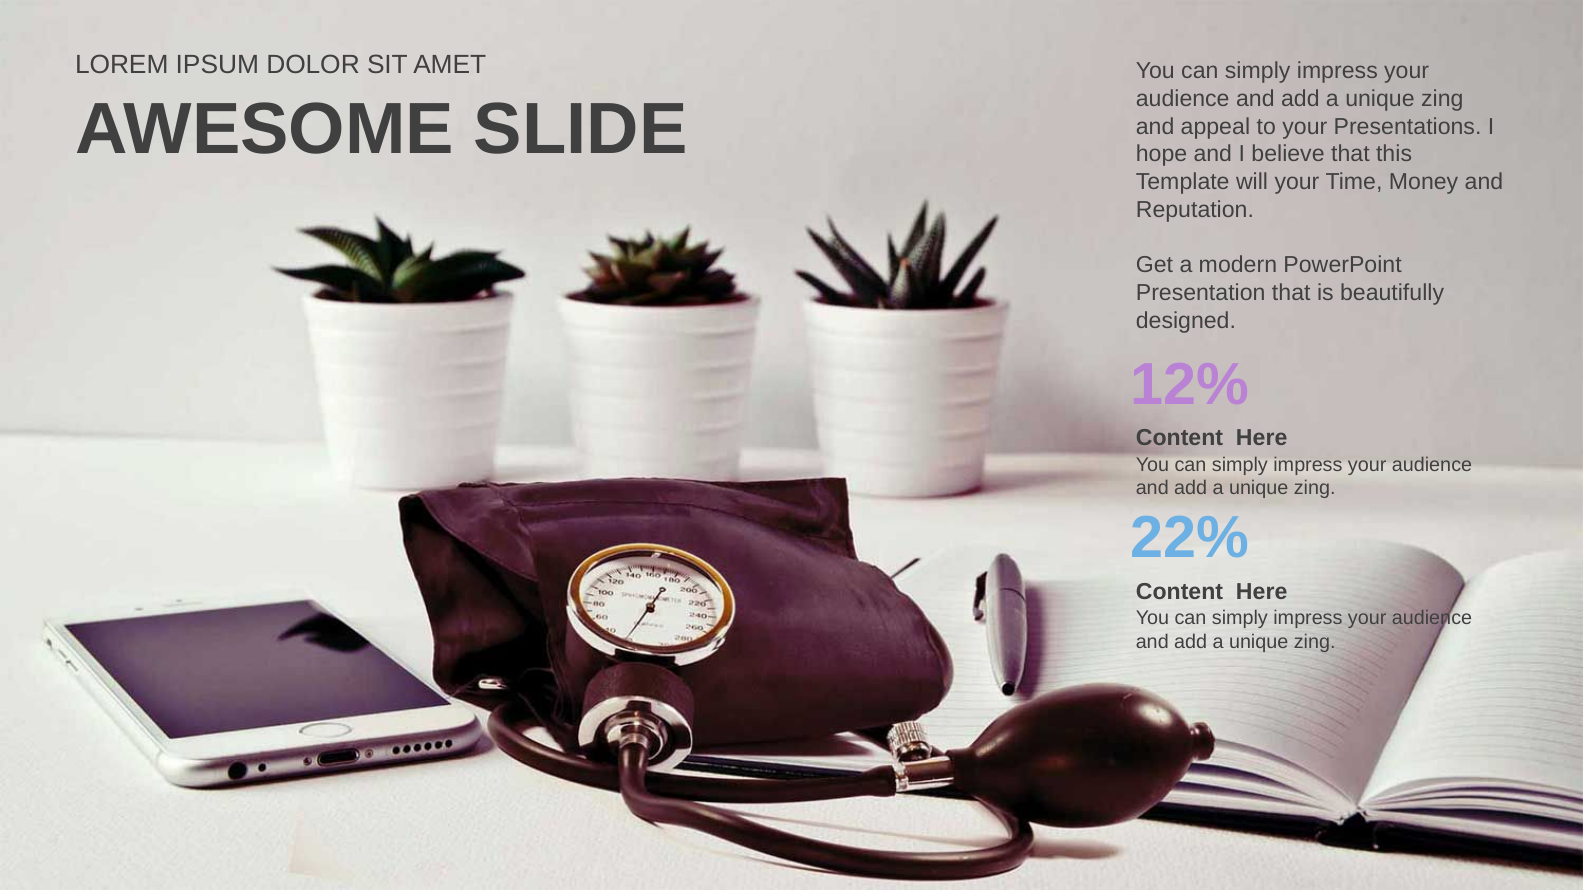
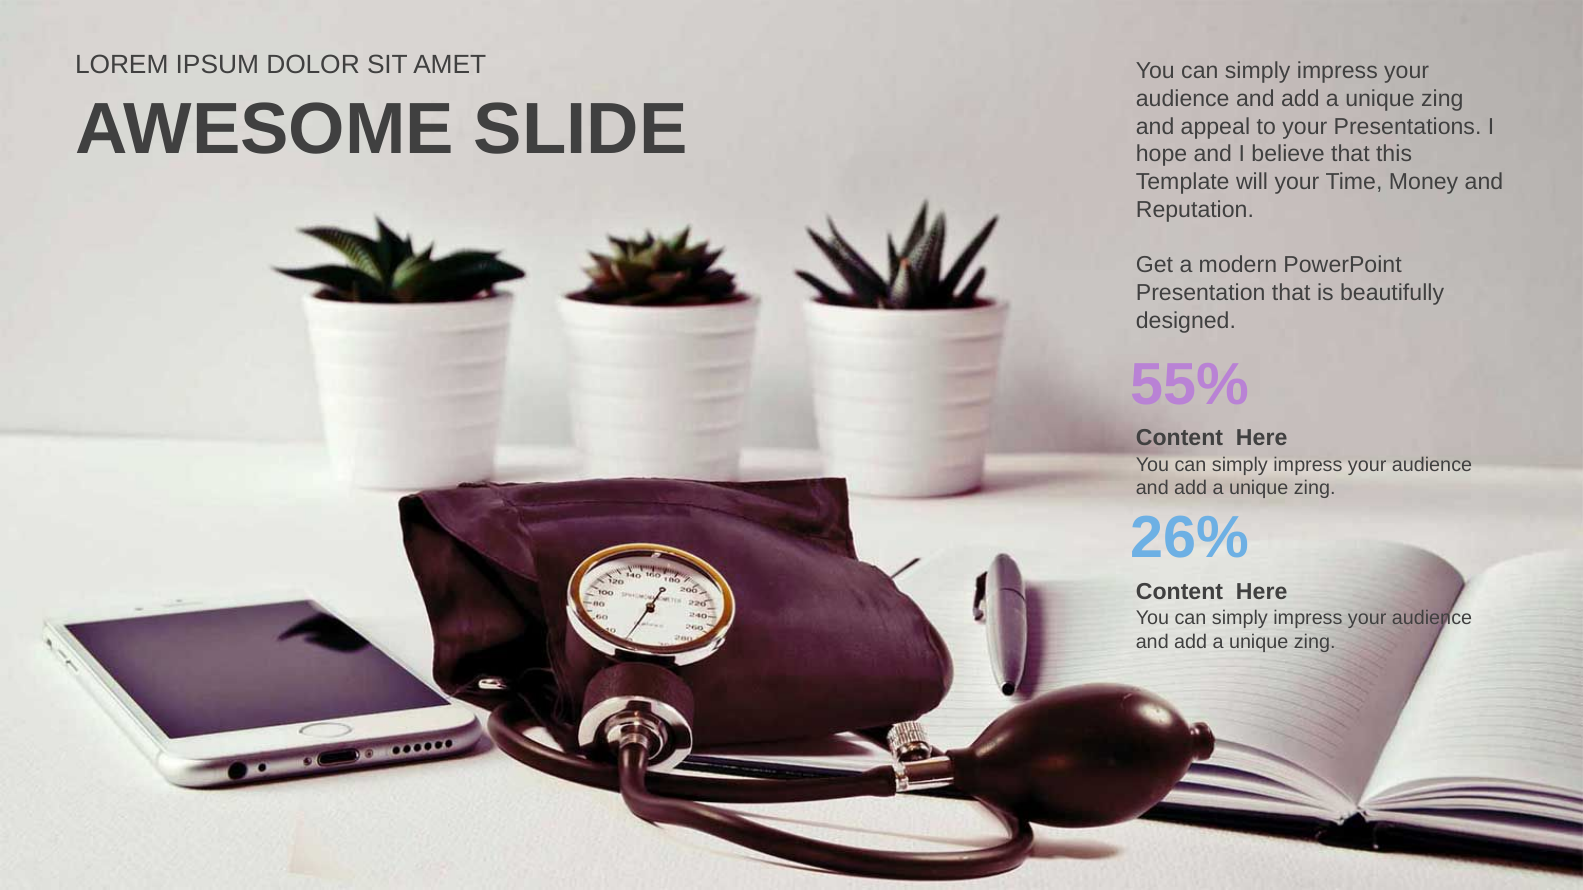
12%: 12% -> 55% (1190, 385)
22%: 22% -> 26% (1190, 538)
